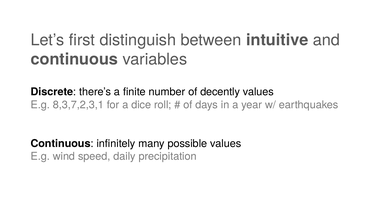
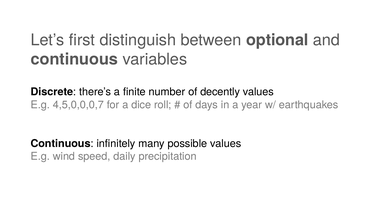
intuitive: intuitive -> optional (277, 40)
8,3,7,2,3,1: 8,3,7,2,3,1 -> 4,5,0,0,0,7 (78, 105)
